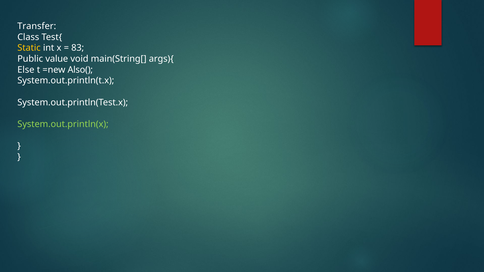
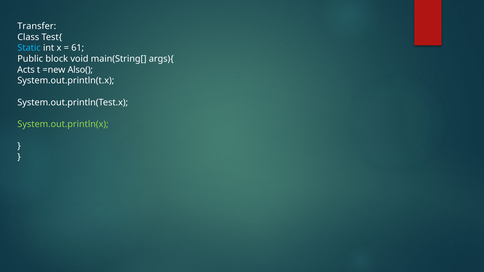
Static colour: yellow -> light blue (29, 48)
83: 83 -> 61 (78, 48)
value: value -> block (57, 59)
Else: Else -> Acts (26, 70)
